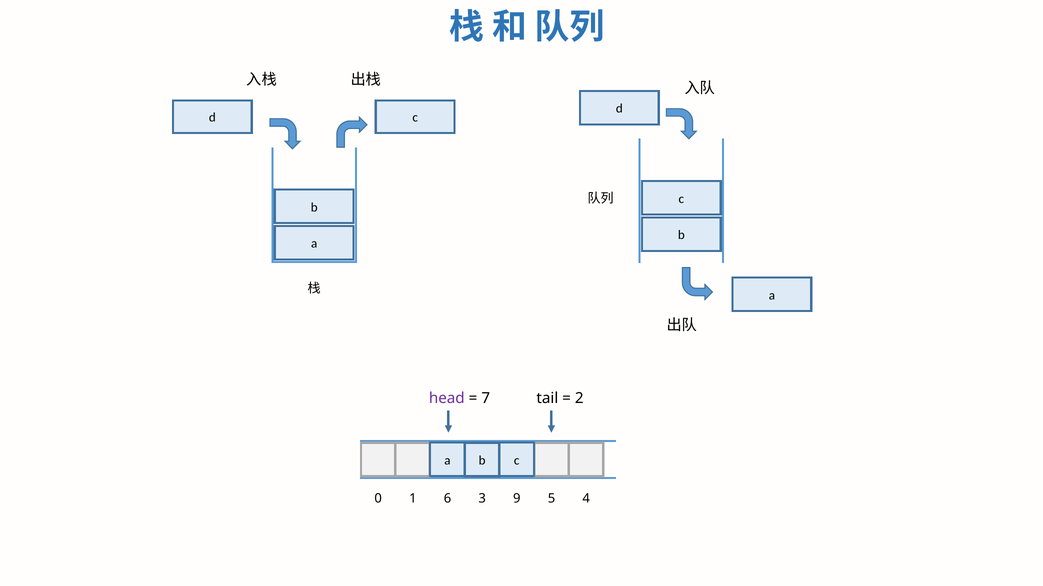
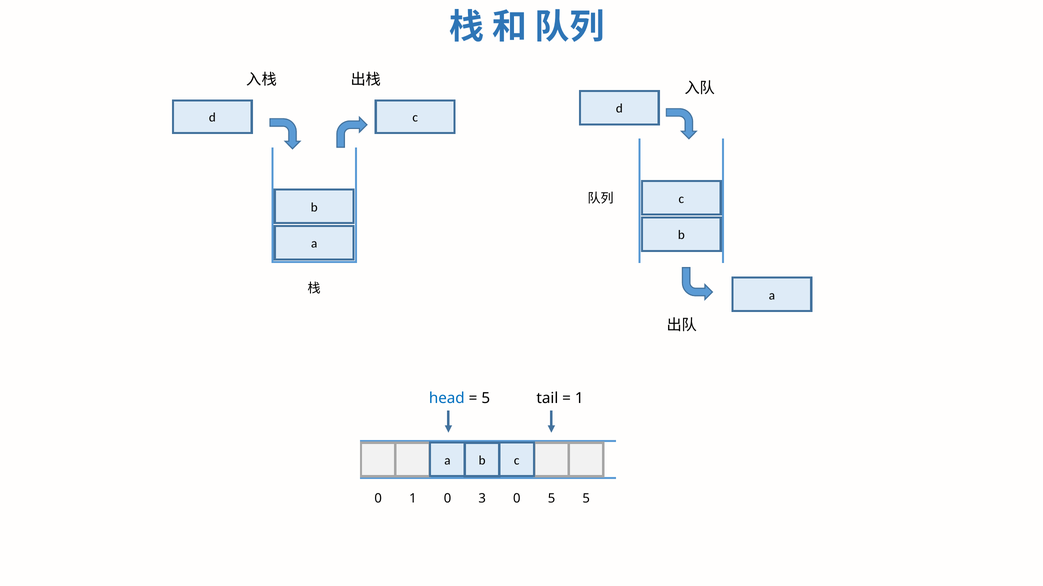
head colour: purple -> blue (447, 399)
7: 7 -> 5 (486, 399)
2: 2 -> 1 (579, 399)
1 6: 6 -> 0 (448, 499)
3 9: 9 -> 0 (517, 499)
5 4: 4 -> 5 (586, 499)
